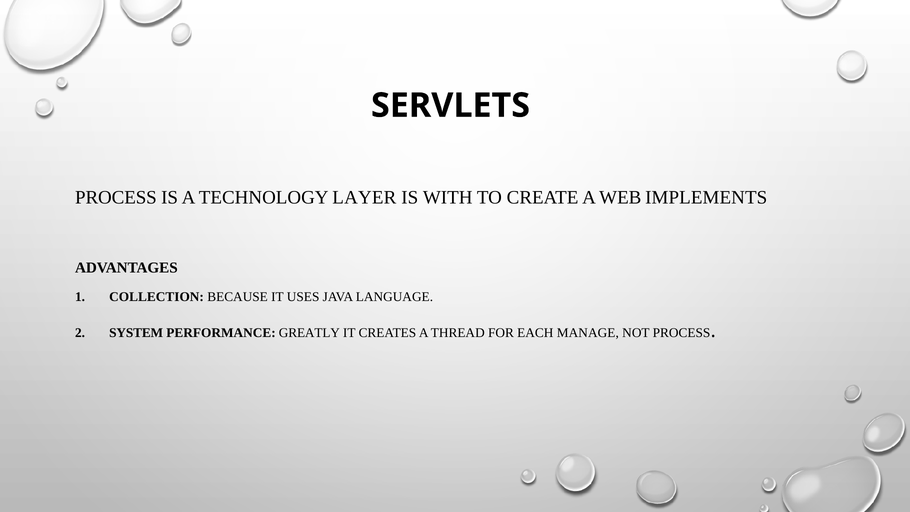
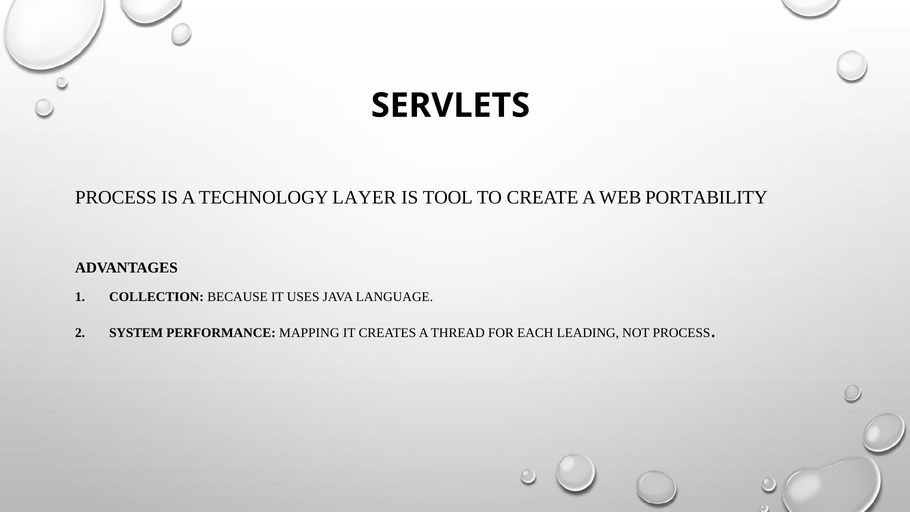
WITH: WITH -> TOOL (448, 197)
IMPLEMENTS: IMPLEMENTS -> PORTABILITY (706, 197)
GREATLY: GREATLY -> MAPPING (309, 333)
MANAGE: MANAGE -> LEADING (588, 333)
